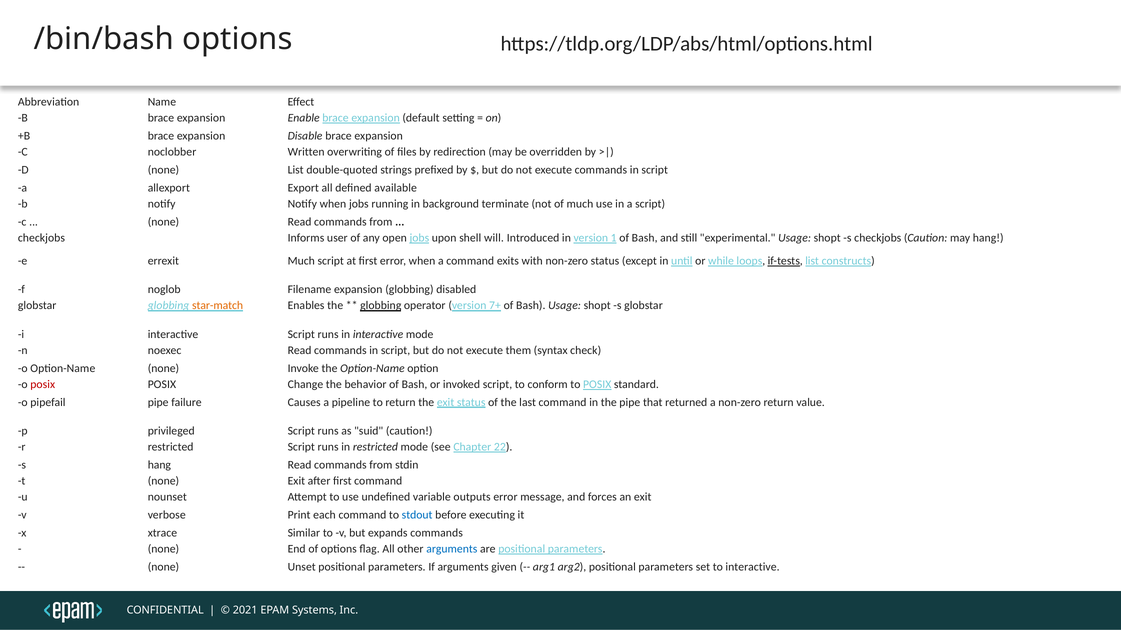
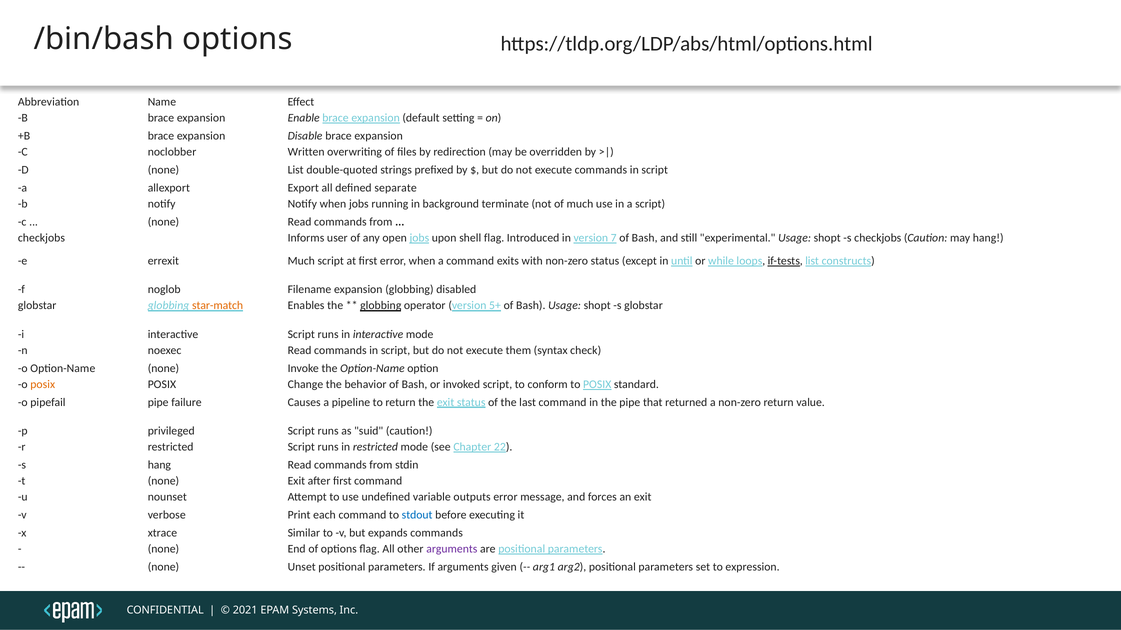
available: available -> separate (396, 188)
shell will: will -> flag (494, 238)
1: 1 -> 7 (614, 238)
7+: 7+ -> 5+ (495, 306)
posix colour: red -> orange (43, 385)
arguments colour: blue -> purple (452, 549)
to interactive: interactive -> expression (753, 567)
